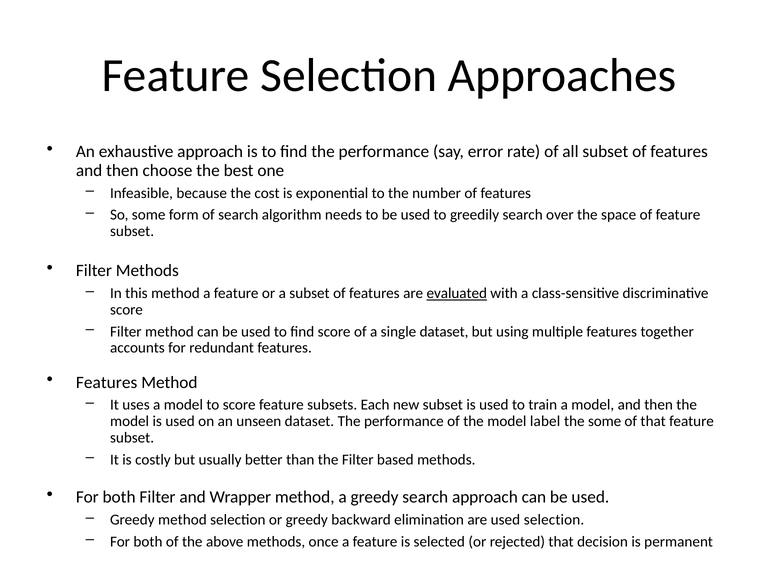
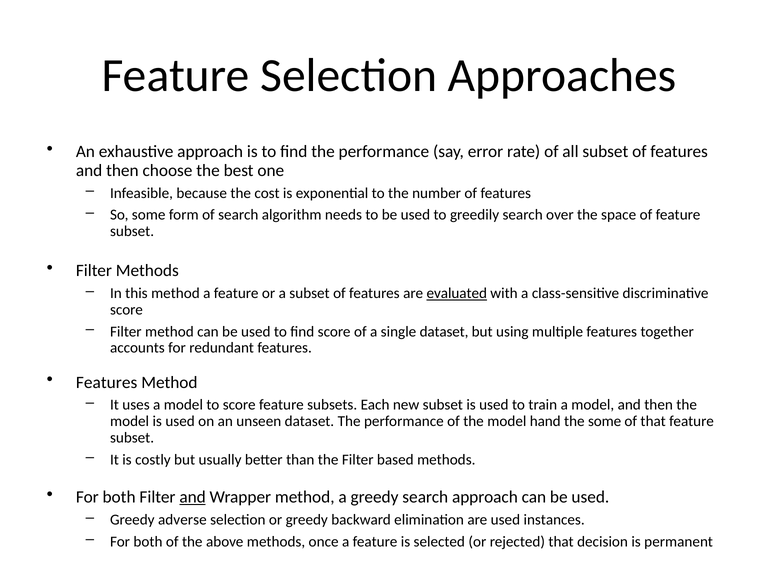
label: label -> hand (545, 422)
and underline: none -> present (193, 497)
Greedy method: method -> adverse (182, 520)
used selection: selection -> instances (554, 520)
